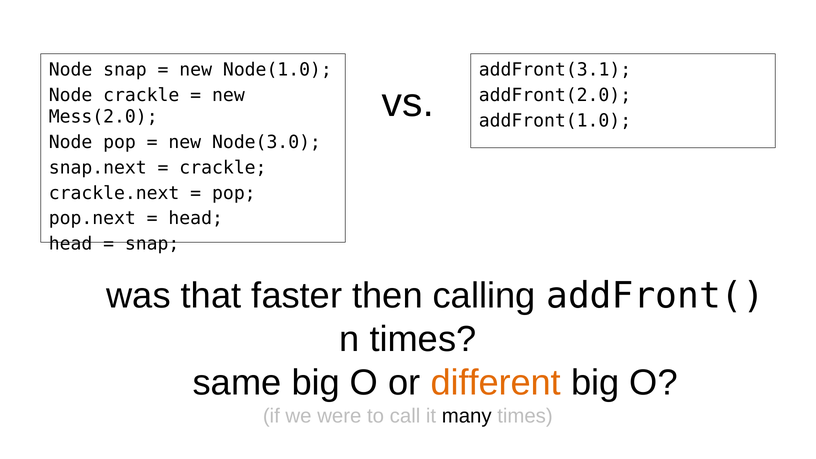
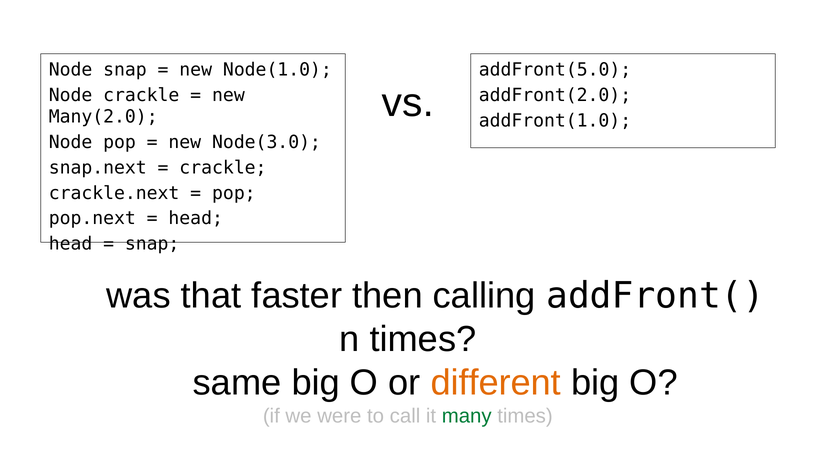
addFront(3.1: addFront(3.1 -> addFront(5.0 (555, 70)
Mess(2.0: Mess(2.0 -> Many(2.0 (103, 117)
many colour: black -> green (467, 416)
